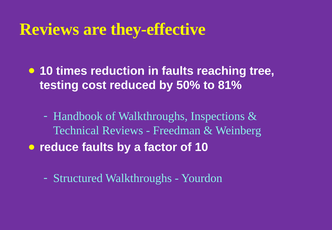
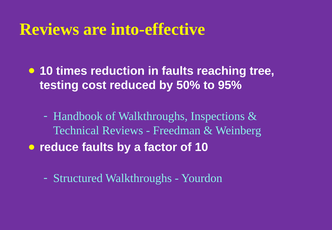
they-effective: they-effective -> into-effective (158, 29)
81%: 81% -> 95% (230, 85)
